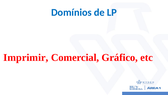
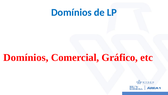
Imprimir: Imprimir -> Domínios (26, 57)
